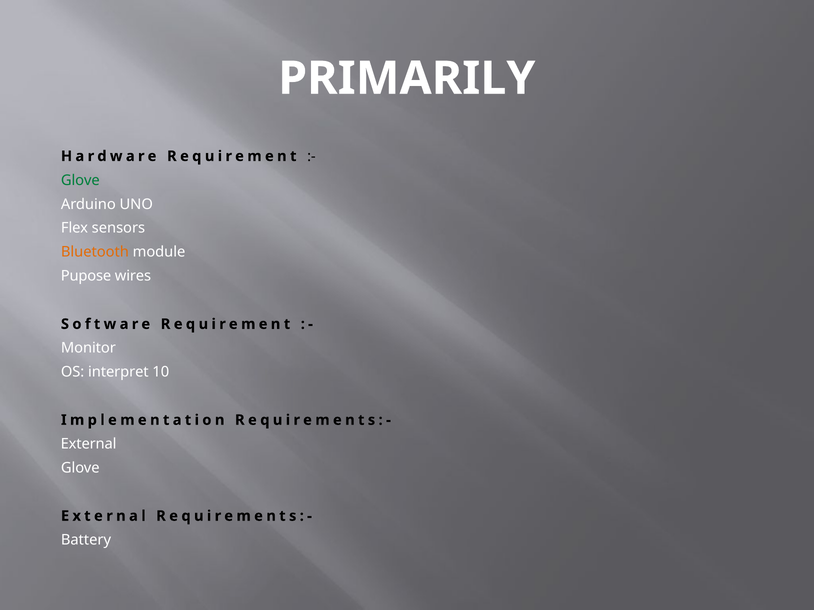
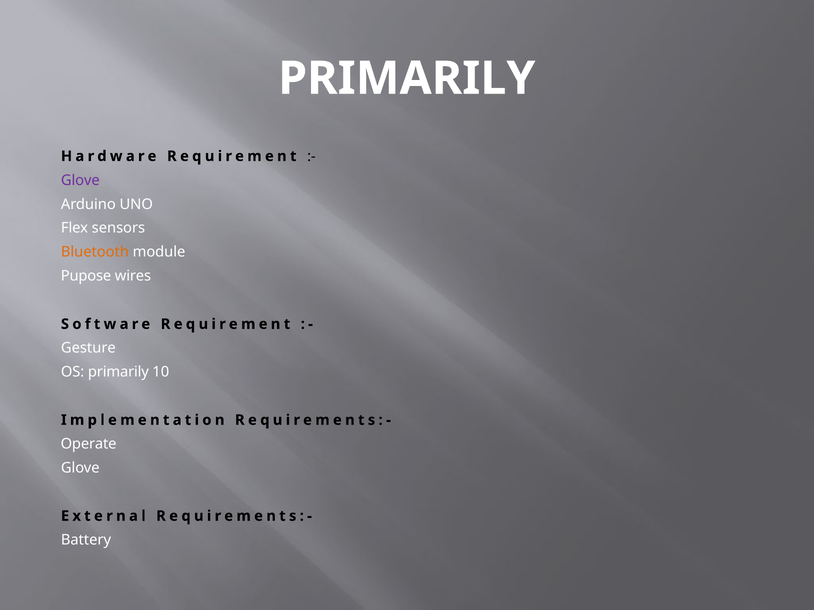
Glove colour: green -> purple (80, 180)
Monitor: Monitor -> Gesture (88, 348)
OS interpret: interpret -> primarily (118, 372)
External: External -> Operate (89, 444)
